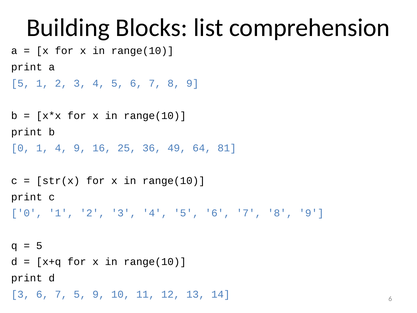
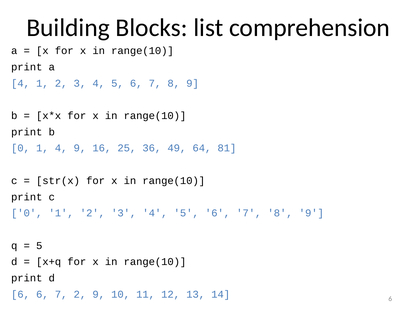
5: 5 -> 4 (20, 83)
3: 3 -> 6 (20, 294)
7 5: 5 -> 2 (80, 294)
